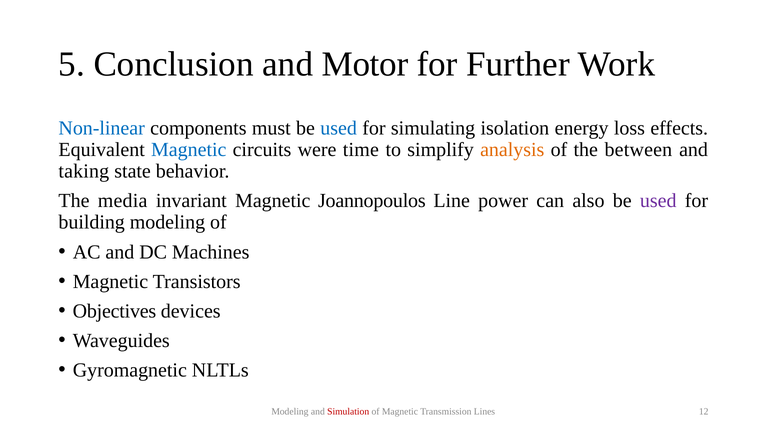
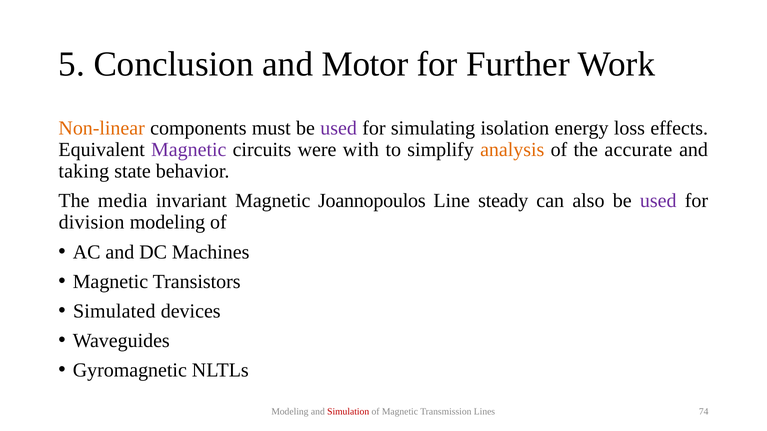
Non-linear colour: blue -> orange (102, 128)
used colour: blue -> purple (339, 128)
Magnetic colour: blue -> purple (189, 150)
time: time -> with (361, 150)
between: between -> accurate (638, 150)
power: power -> steady (503, 201)
building: building -> division (92, 223)
Objectives: Objectives -> Simulated (114, 311)
12: 12 -> 74 (704, 412)
